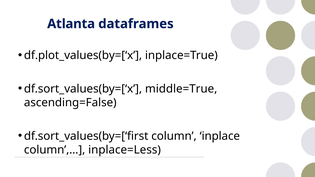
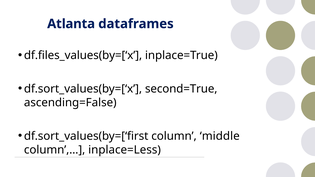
df.plot_values(by=[‘x: df.plot_values(by=[‘x -> df.files_values(by=[‘x (83, 55)
middle=True: middle=True -> second=True (181, 89)
inplace: inplace -> middle (220, 136)
